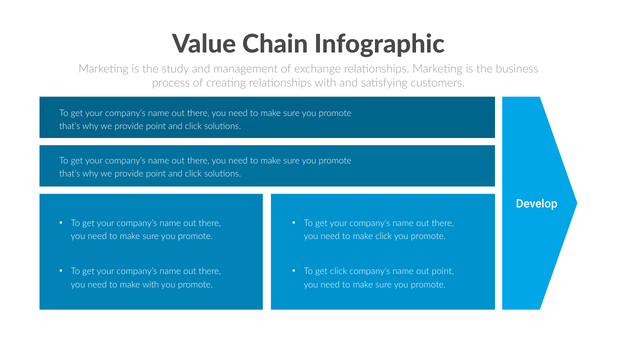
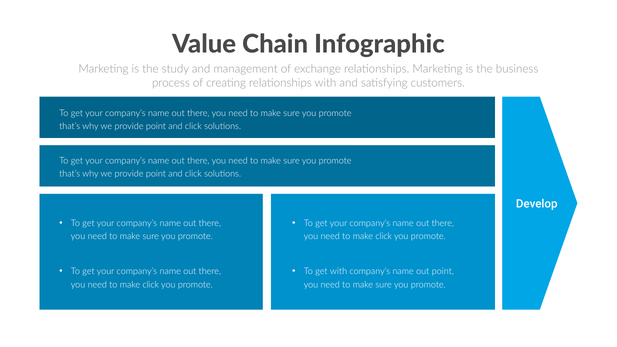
get click: click -> with (339, 272)
with: with -> click (151, 285)
